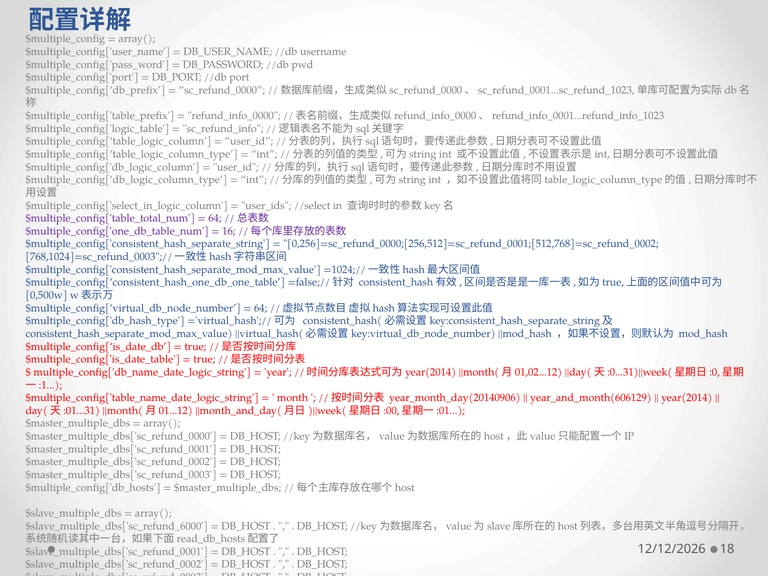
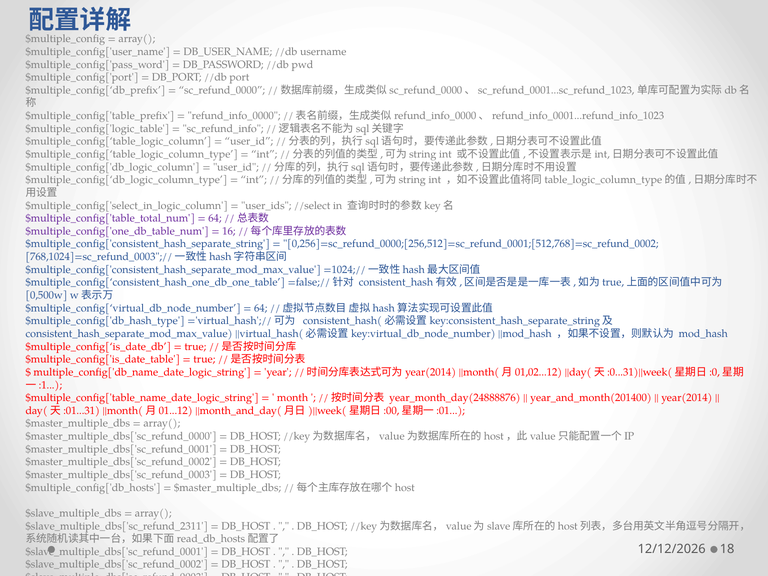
year_month_day(20140906: year_month_day(20140906 -> year_month_day(24888876 (455, 398)
year_and_month(606129: year_and_month(606129 -> year_and_month(201400 (591, 398)
$slave_multiple_dbs['sc_refund_6000: $slave_multiple_dbs['sc_refund_6000 -> $slave_multiple_dbs['sc_refund_2311 (117, 526)
